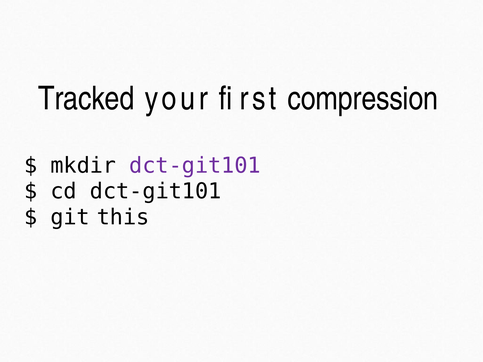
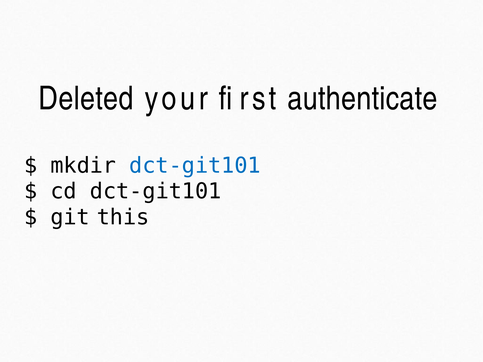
Tracked: Tracked -> Deleted (86, 99)
compression: compression -> authenticate (363, 99)
dct-git101 colour: purple -> blue (195, 166)
